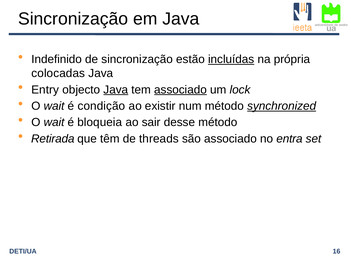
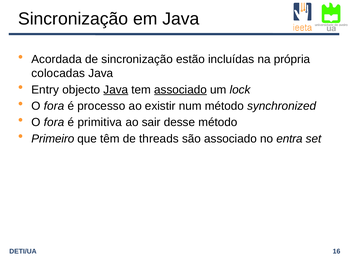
Indefinido: Indefinido -> Acordada (57, 59)
incluídas underline: present -> none (231, 59)
wait: wait -> fora (54, 106)
condição: condição -> processo (101, 106)
synchronized underline: present -> none (282, 106)
wait: wait -> fora (54, 122)
bloqueia: bloqueia -> primitiva (100, 122)
Retirada: Retirada -> Primeiro (53, 139)
